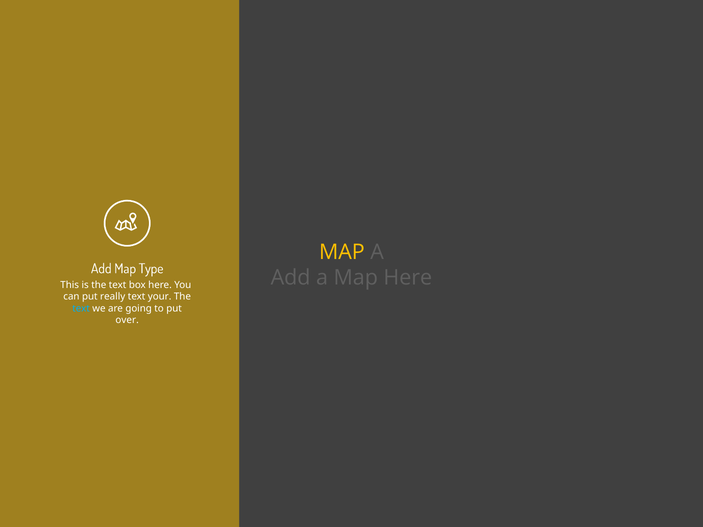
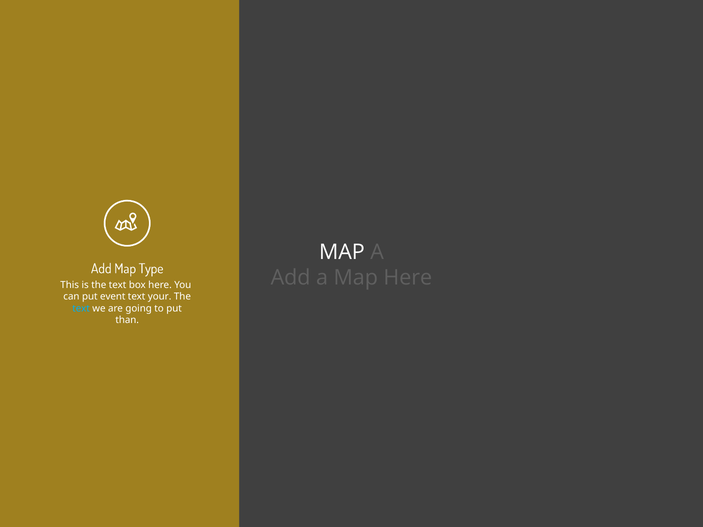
MAP colour: yellow -> white (342, 252)
really: really -> event (113, 297)
over: over -> than (127, 320)
